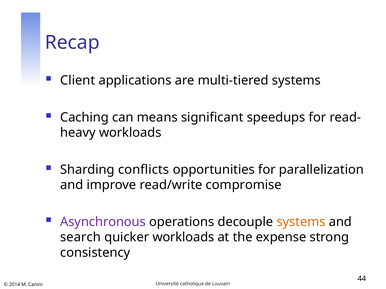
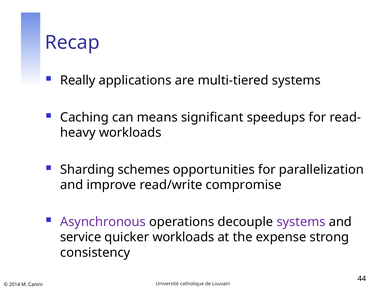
Client: Client -> Really (78, 81)
conflicts: conflicts -> schemes (144, 170)
systems colour: orange -> purple (301, 222)
search: search -> service (81, 238)
